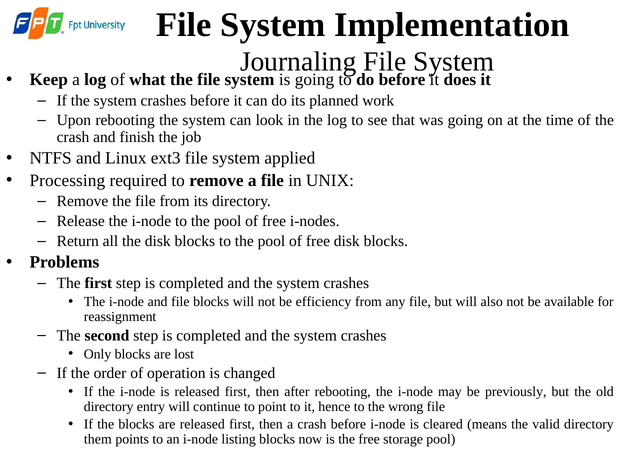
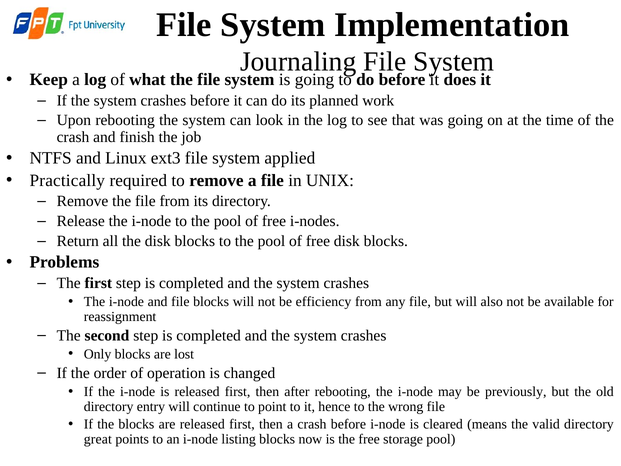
Processing: Processing -> Practically (67, 180)
them: them -> great (98, 439)
